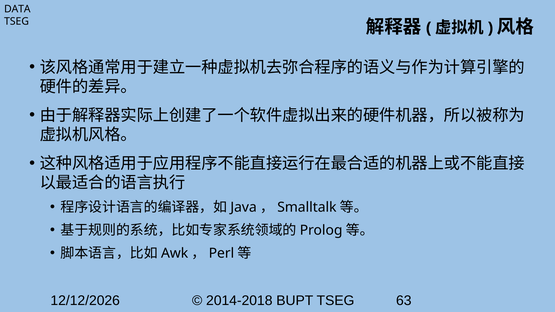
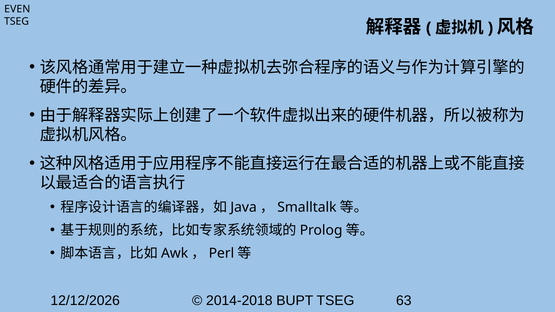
DATA: DATA -> EVEN (17, 9)
